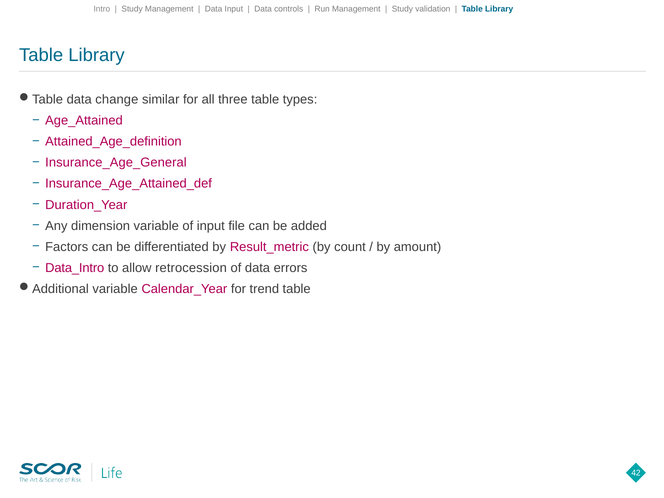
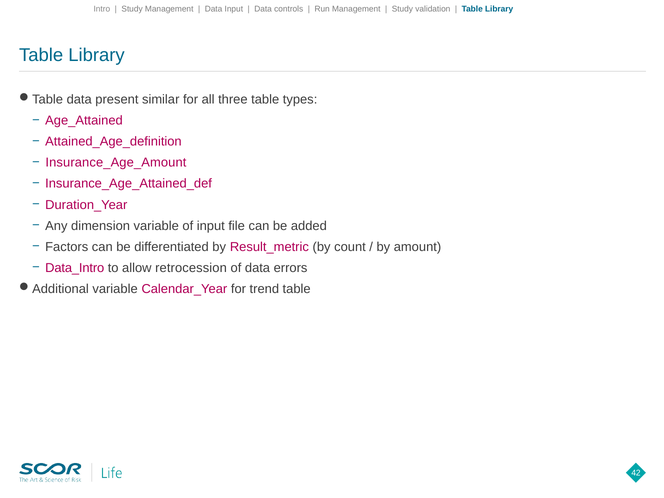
change: change -> present (117, 100)
Insurance_Age_General: Insurance_Age_General -> Insurance_Age_Amount (116, 163)
